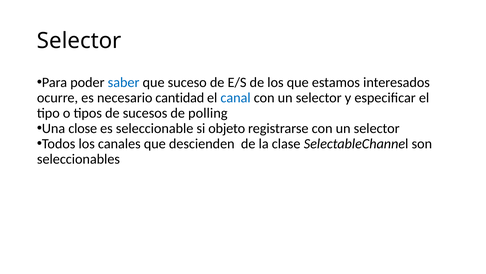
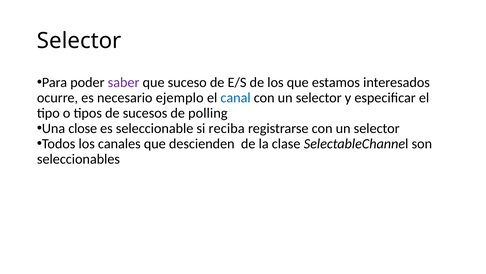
saber colour: blue -> purple (124, 82)
cantidad: cantidad -> ejemplo (180, 97)
objeto: objeto -> reciba (227, 128)
